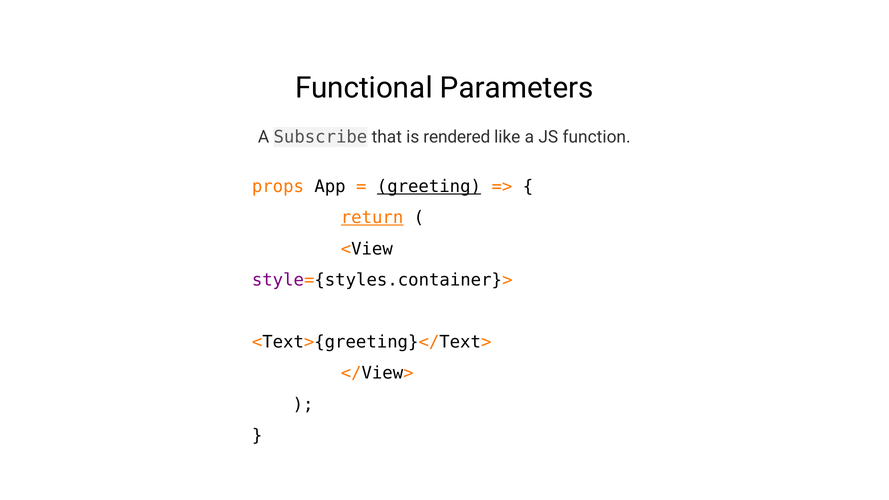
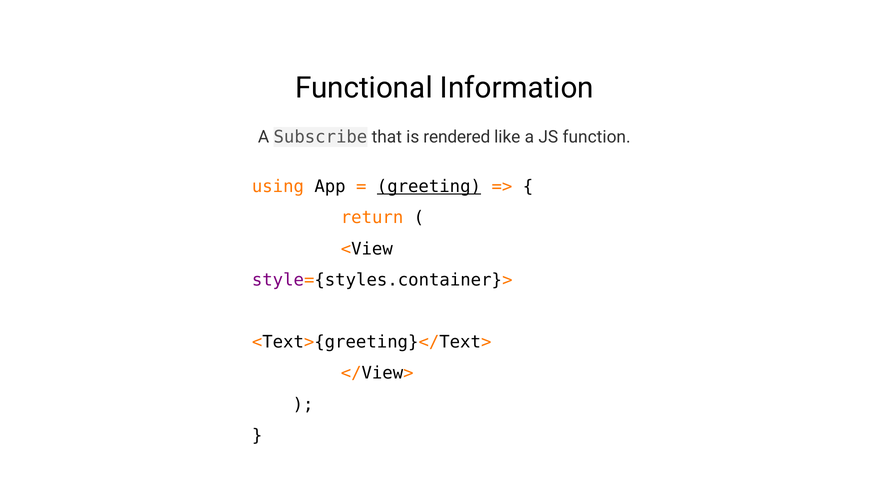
Parameters: Parameters -> Information (517, 88)
props: props -> using (278, 187)
return underline: present -> none (372, 218)
